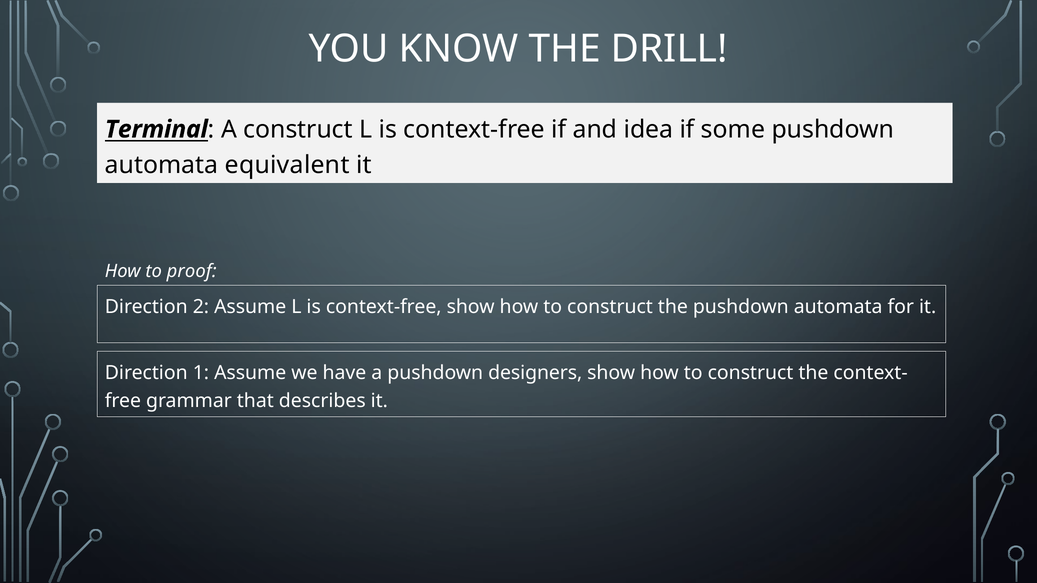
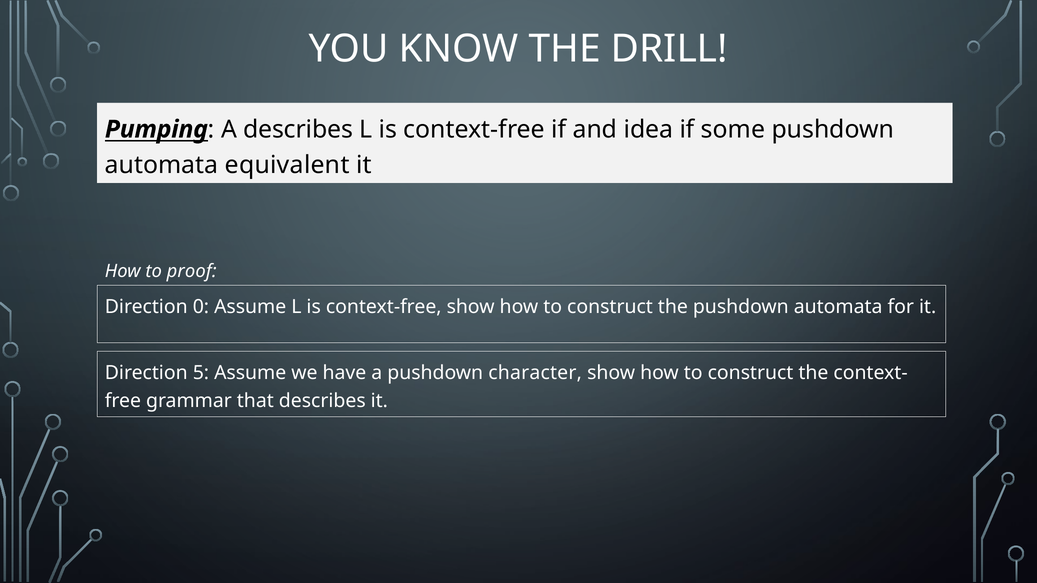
Terminal: Terminal -> Pumping (156, 129)
A construct: construct -> describes (298, 129)
2: 2 -> 0 (201, 307)
1: 1 -> 5 (201, 373)
designers: designers -> character (535, 373)
